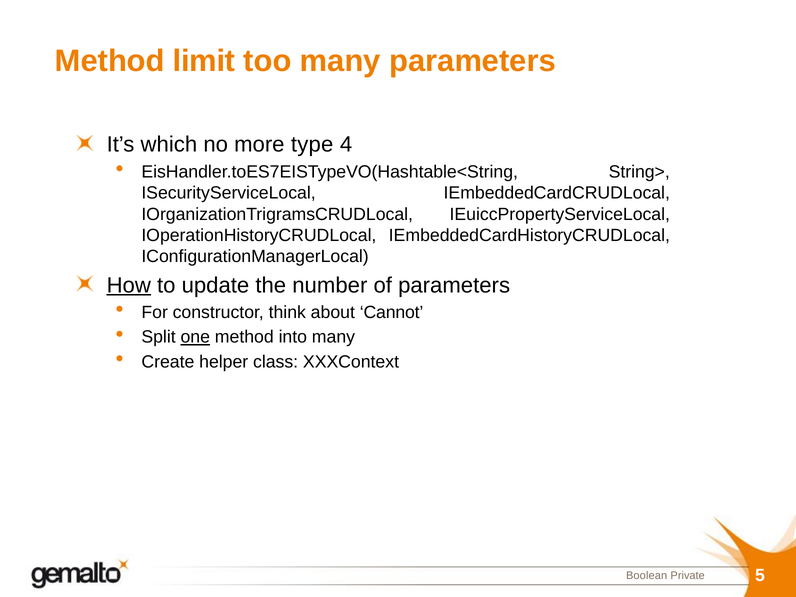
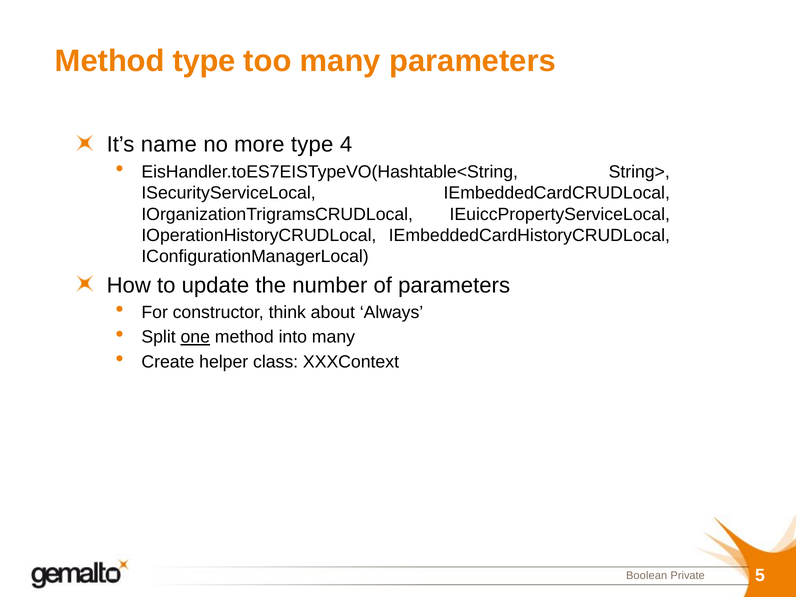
Method limit: limit -> type (204, 61)
which: which -> name (169, 145)
How underline: present -> none (129, 285)
Cannot: Cannot -> Always (392, 312)
